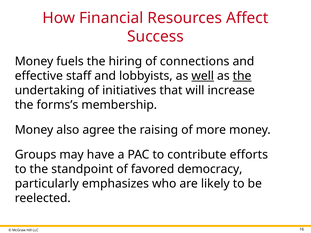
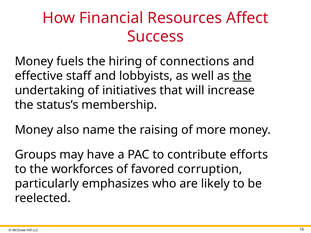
well underline: present -> none (203, 76)
forms’s: forms’s -> status’s (57, 105)
agree: agree -> name (99, 130)
standpoint: standpoint -> workforces (82, 169)
democracy: democracy -> corruption (210, 169)
